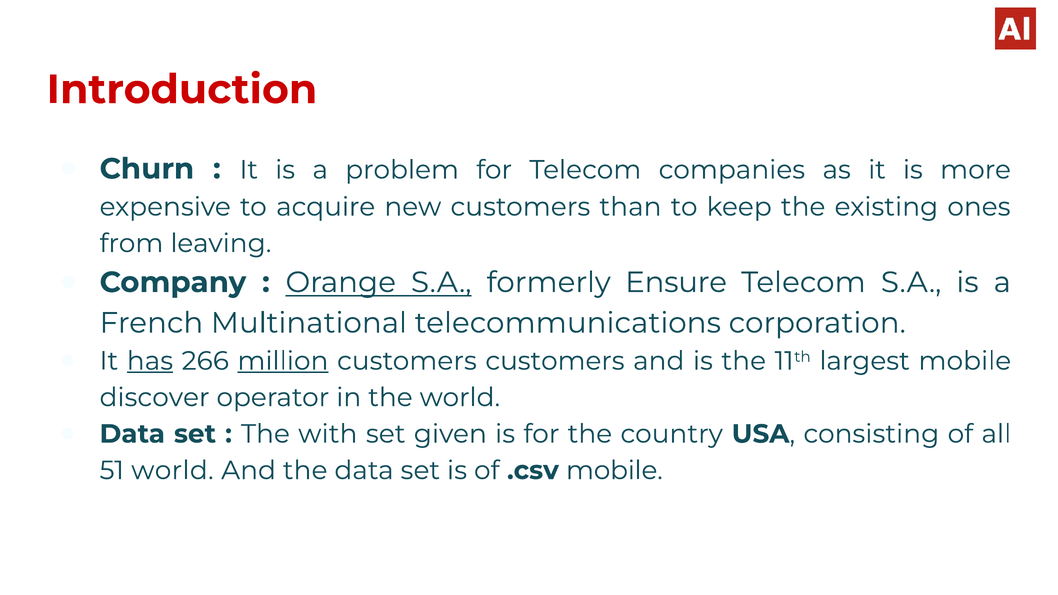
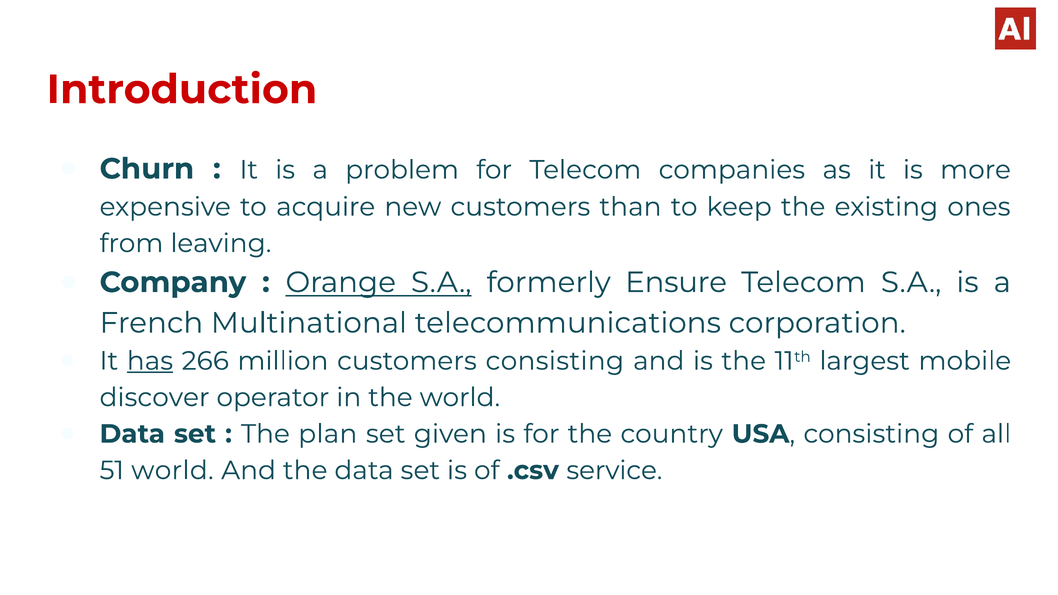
million underline: present -> none (283, 361)
customers customers: customers -> consisting (555, 361)
with: with -> plan (328, 434)
.csv mobile: mobile -> service (614, 471)
